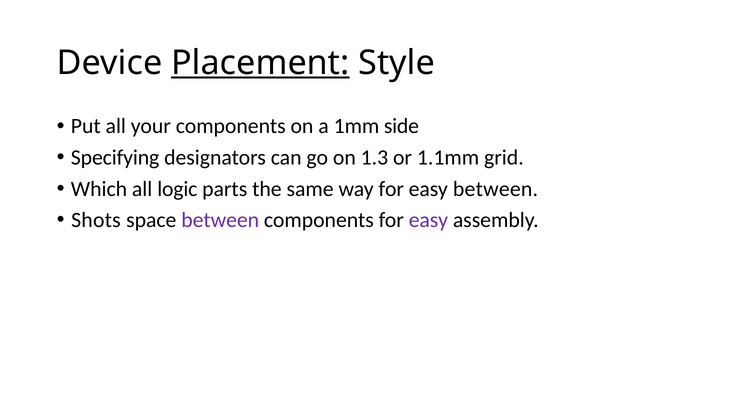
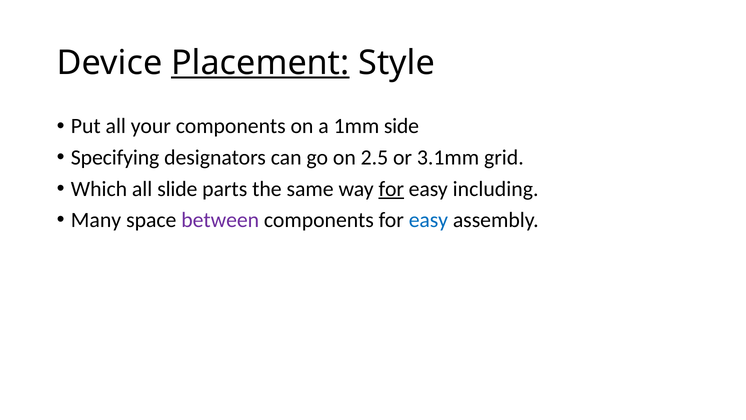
1.3: 1.3 -> 2.5 (374, 157)
1.1mm: 1.1mm -> 3.1mm (448, 157)
logic: logic -> slide (177, 189)
for underline: none -> present (391, 189)
easy between: between -> including (496, 189)
Shots: Shots -> Many (96, 220)
easy colour: purple -> blue (428, 220)
